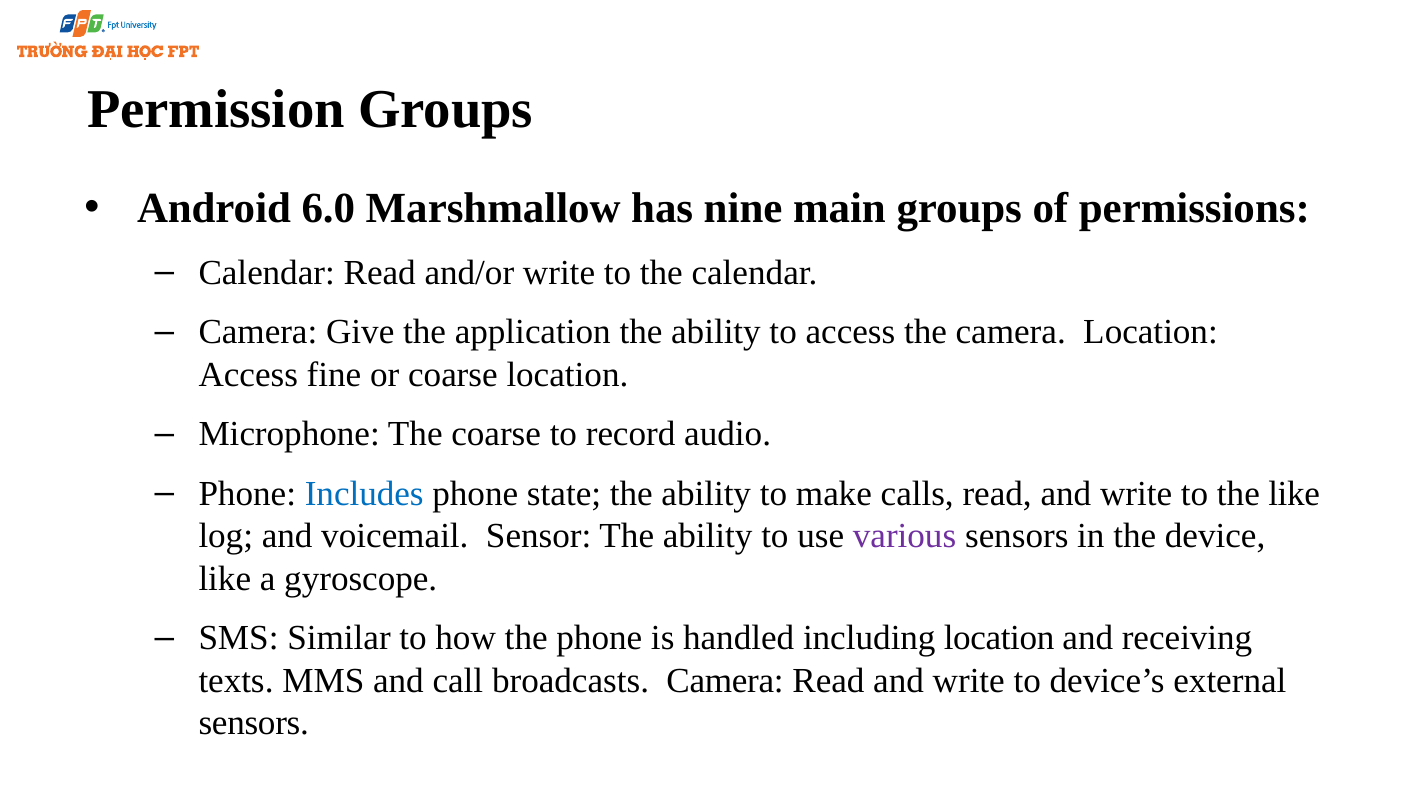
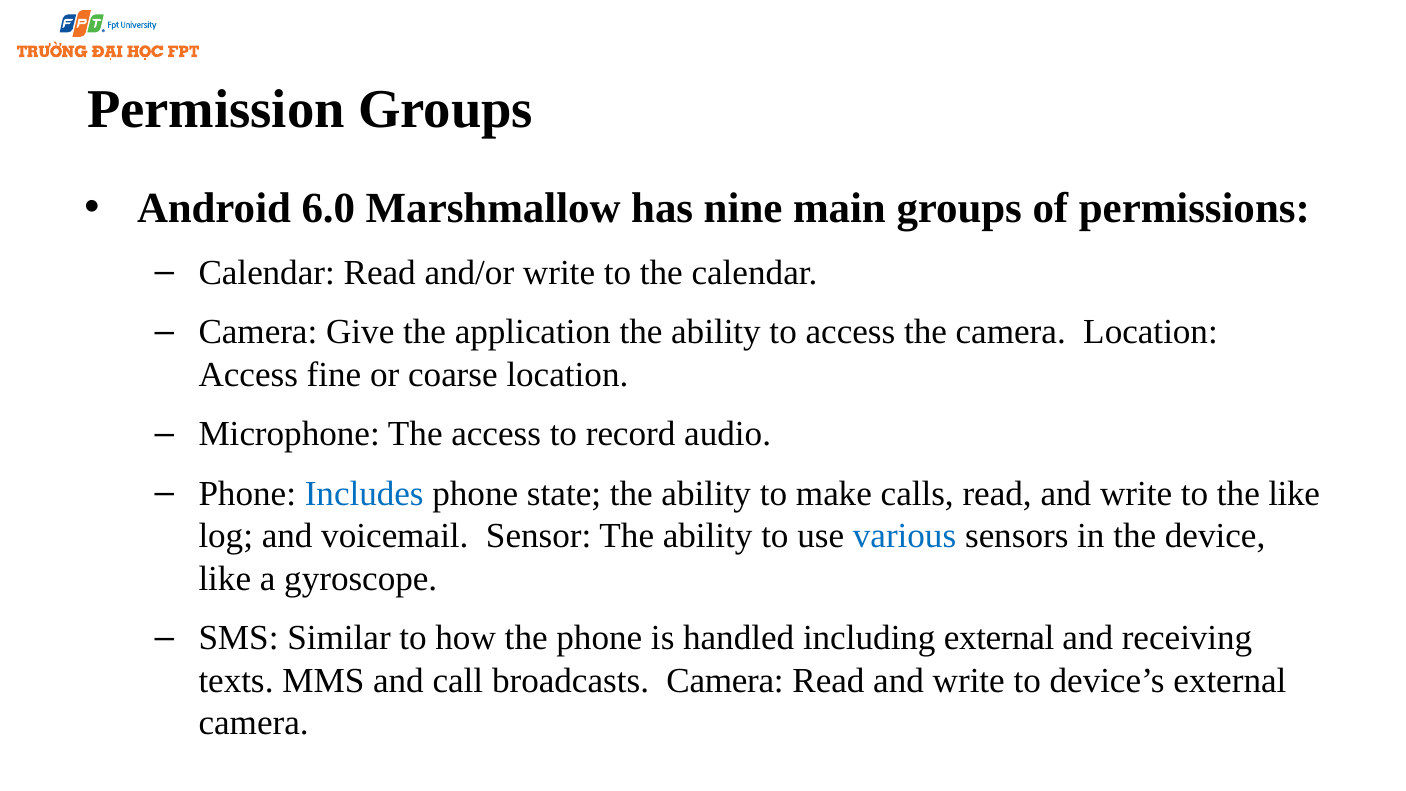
The coarse: coarse -> access (496, 434)
various colour: purple -> blue (905, 536)
including location: location -> external (999, 638)
sensors: sensors -> camera (254, 723)
